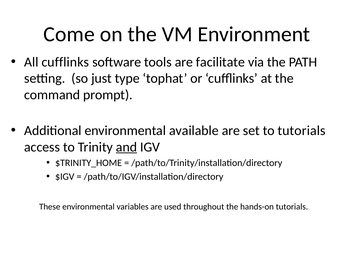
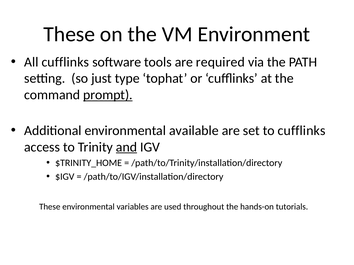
Come: Come -> These (69, 34)
facilitate: facilitate -> required (220, 62)
prompt underline: none -> present (108, 95)
to tutorials: tutorials -> cufflinks (302, 131)
